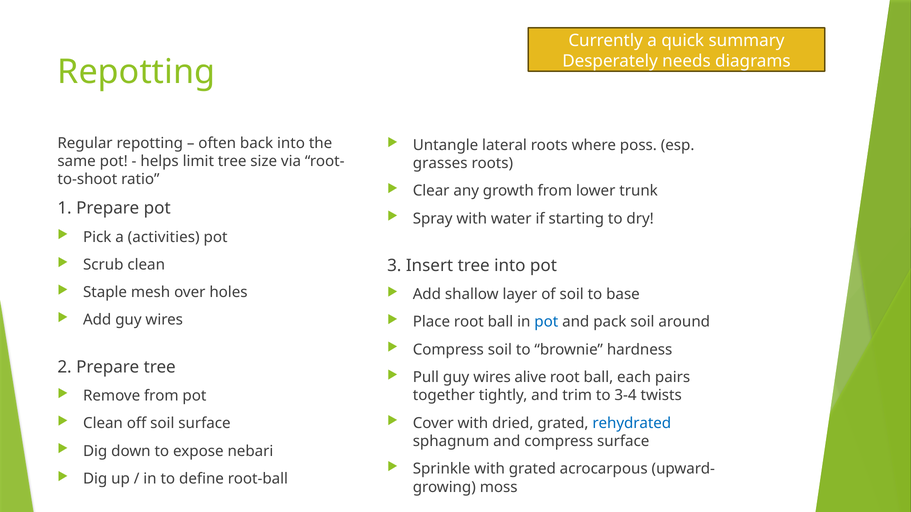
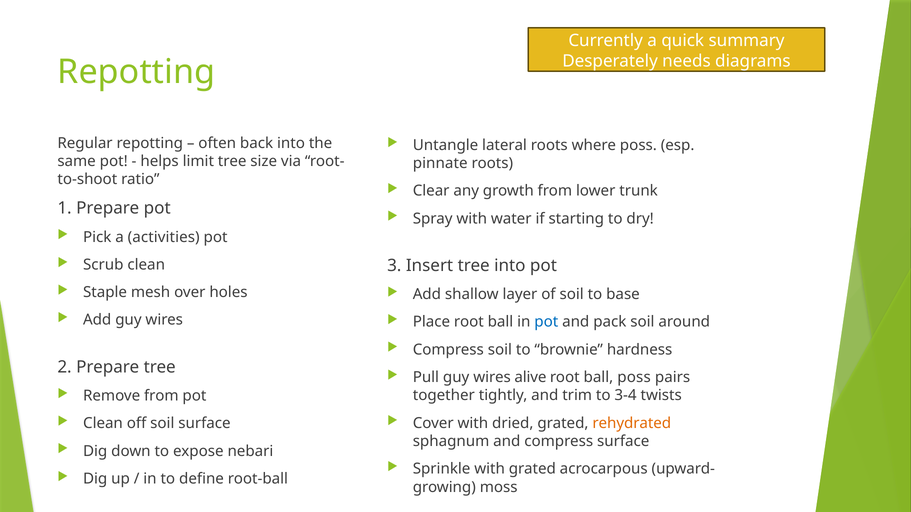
grasses: grasses -> pinnate (440, 163)
ball each: each -> poss (634, 378)
rehydrated colour: blue -> orange (632, 423)
